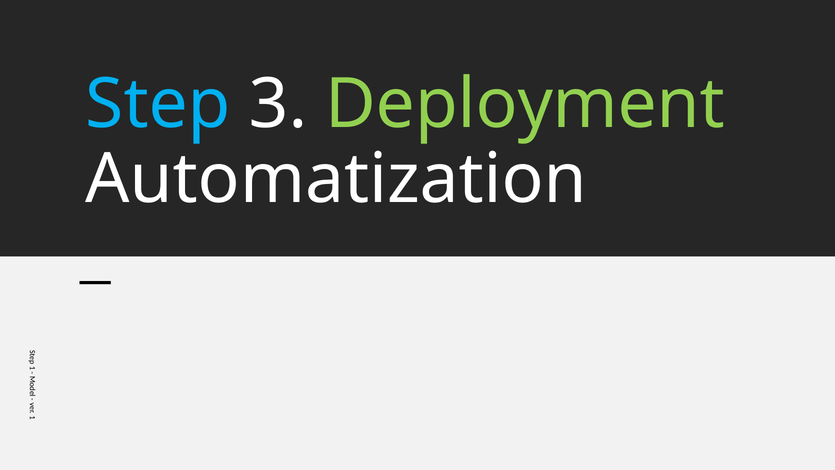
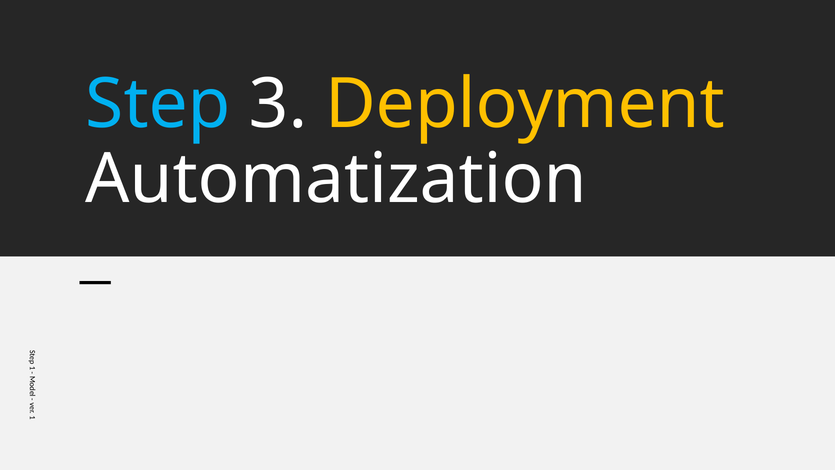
Deployment colour: light green -> yellow (525, 104)
